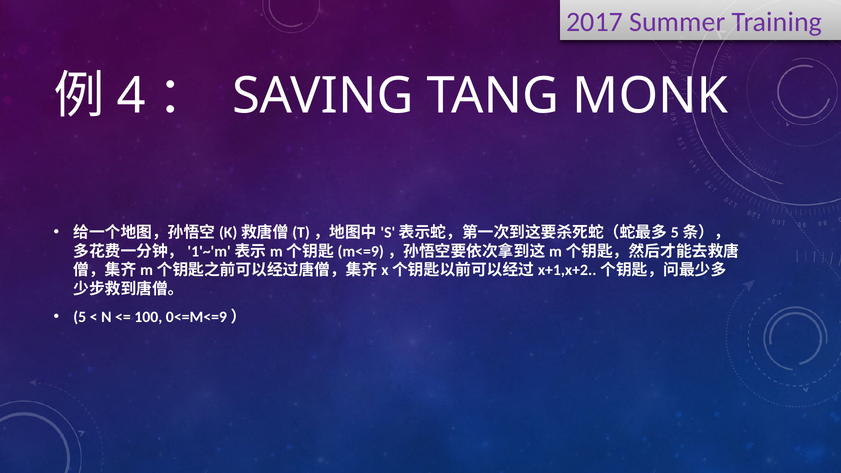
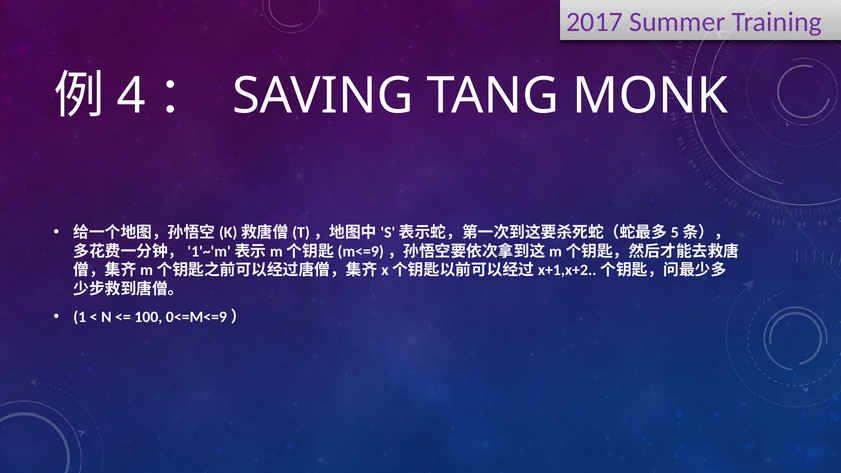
5: 5 -> 1 (80, 317)
